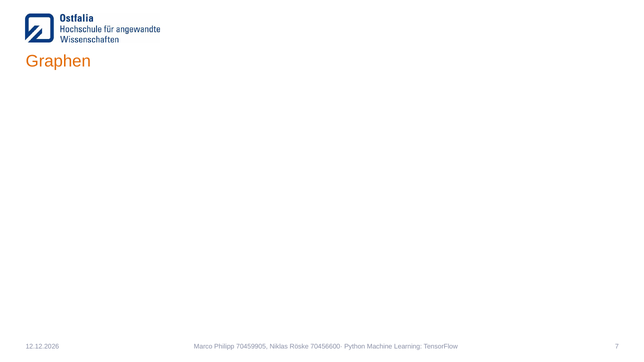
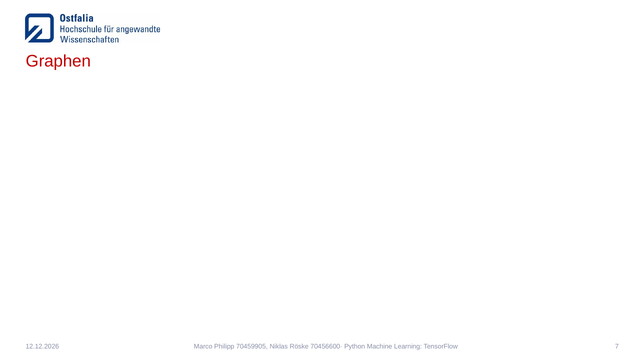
Graphen colour: orange -> red (58, 61)
